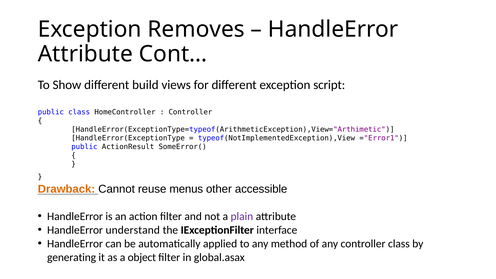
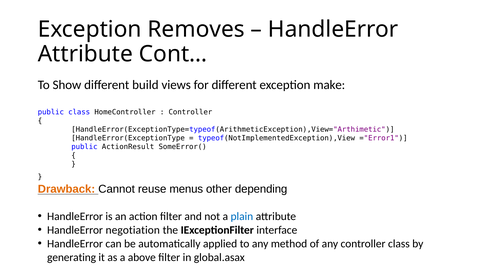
script: script -> make (329, 85)
accessible: accessible -> depending (261, 189)
plain colour: purple -> blue (242, 216)
understand: understand -> negotiation (133, 230)
object: object -> above (142, 257)
